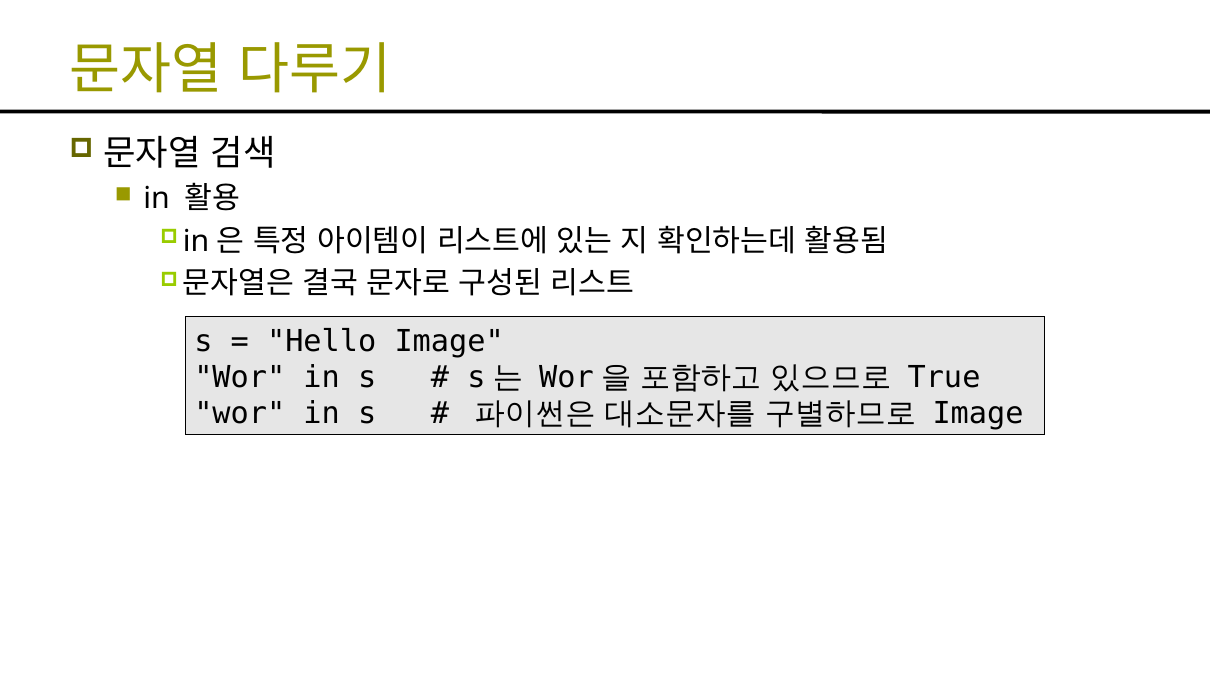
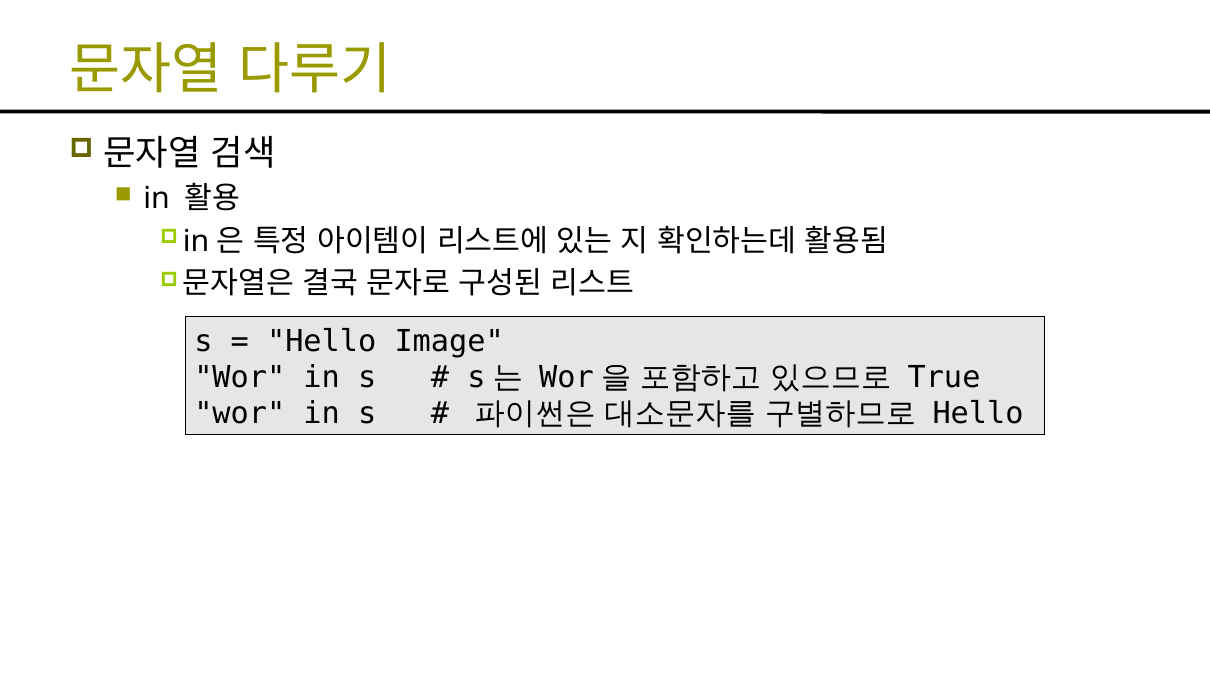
Image: Image -> Hello (978, 414)
